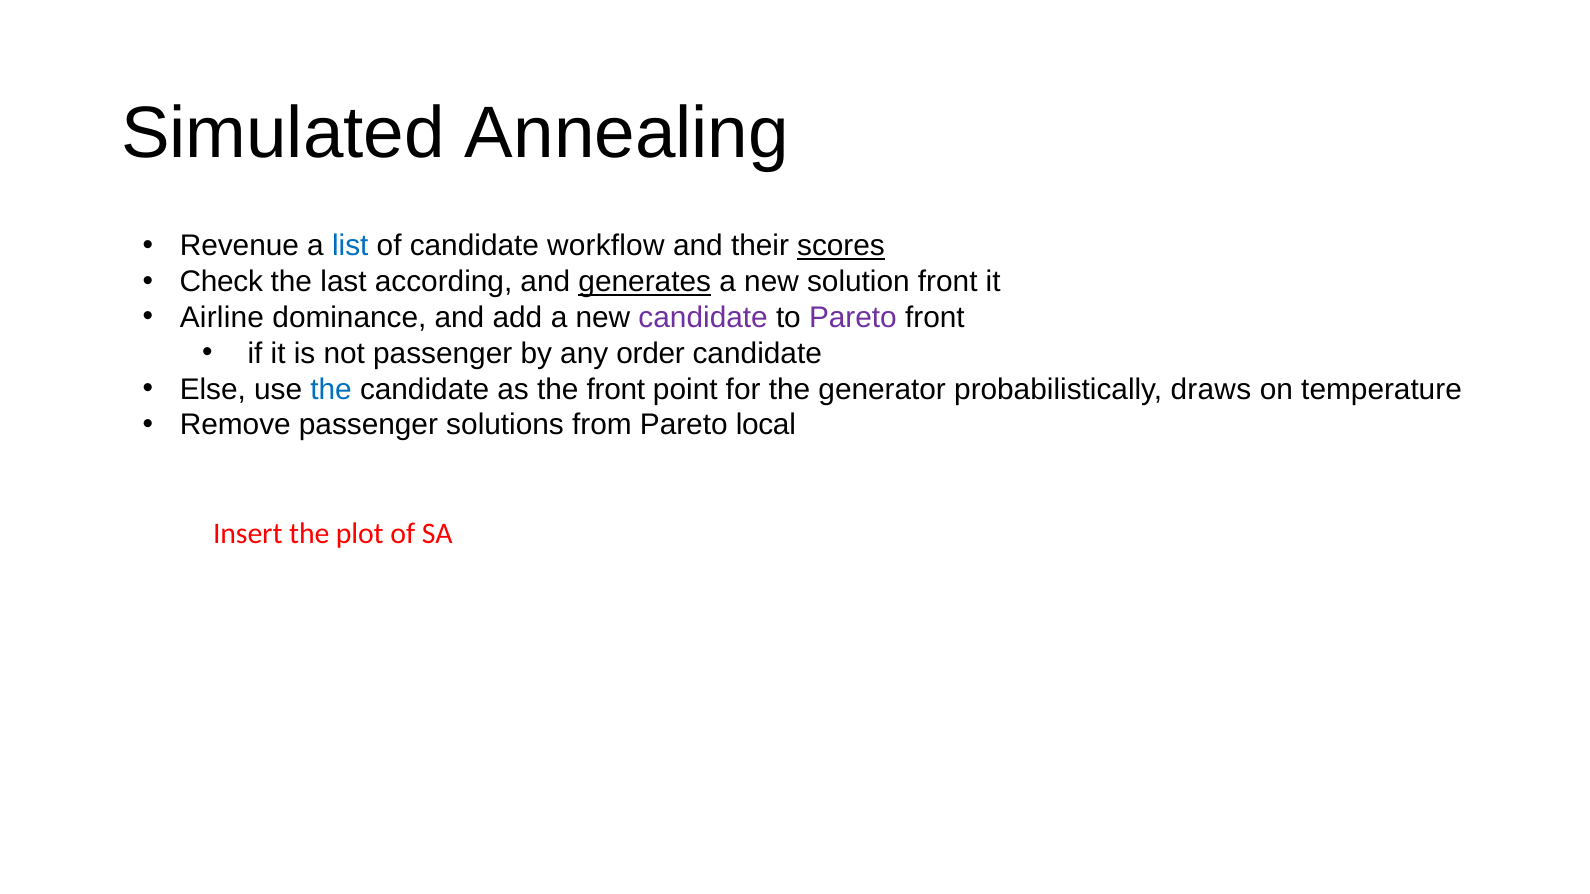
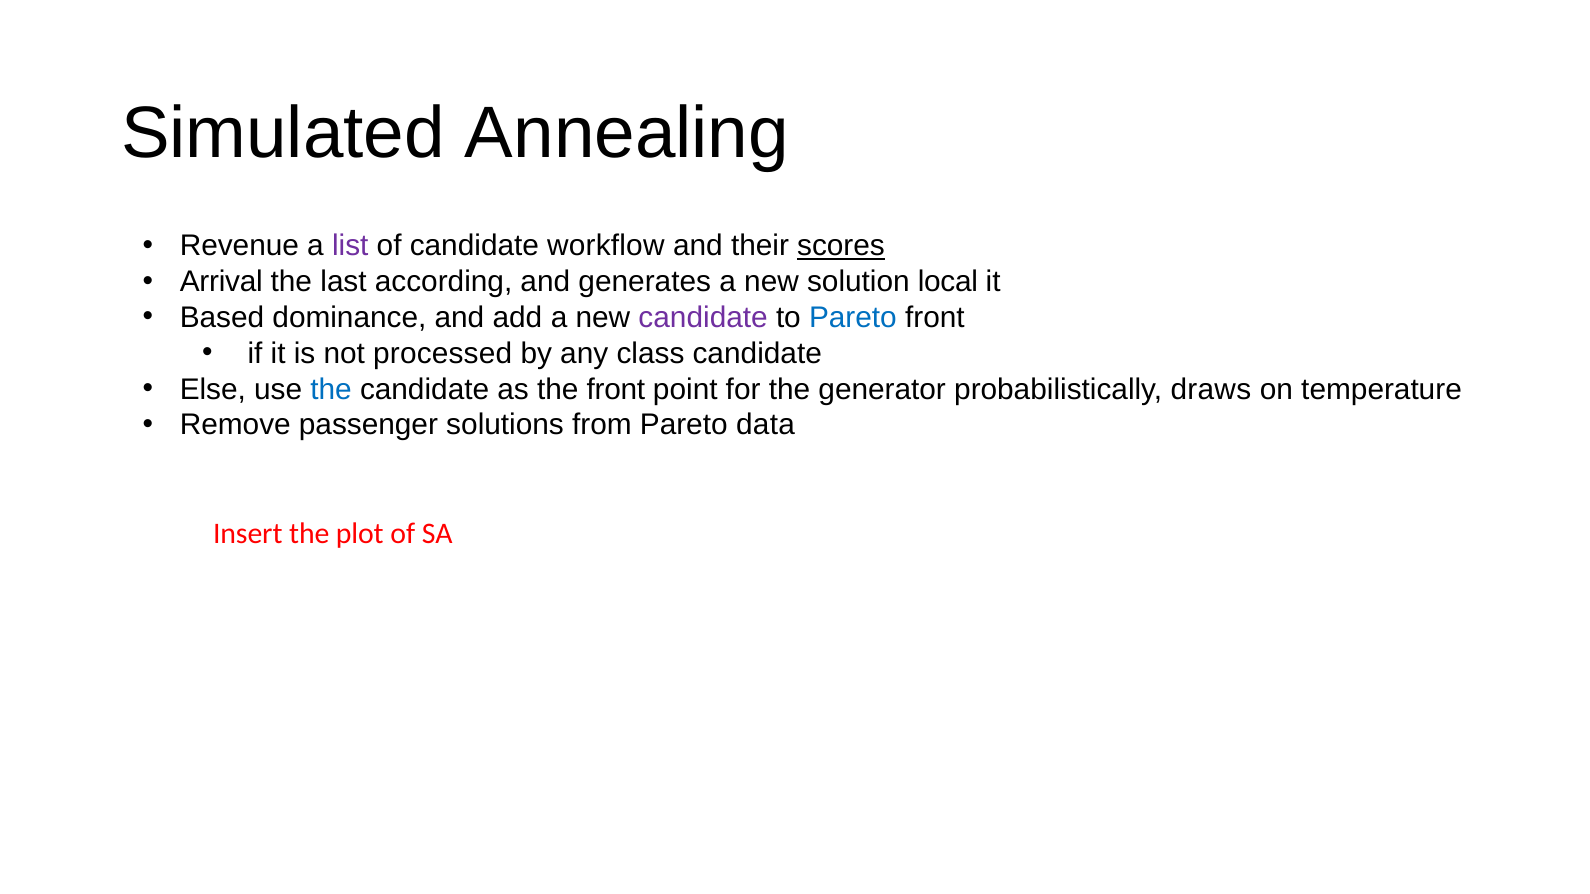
list colour: blue -> purple (350, 246)
Check: Check -> Arrival (221, 282)
generates underline: present -> none (645, 282)
solution front: front -> local (948, 282)
Airline: Airline -> Based (222, 318)
Pareto colour: purple -> blue (853, 318)
not passenger: passenger -> processed (443, 354)
order: order -> class (651, 354)
local: local -> data (766, 425)
